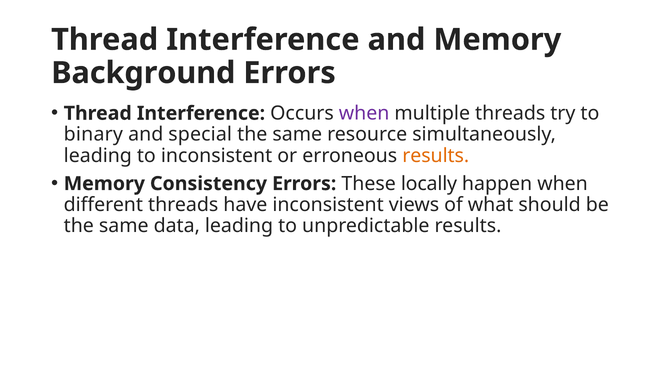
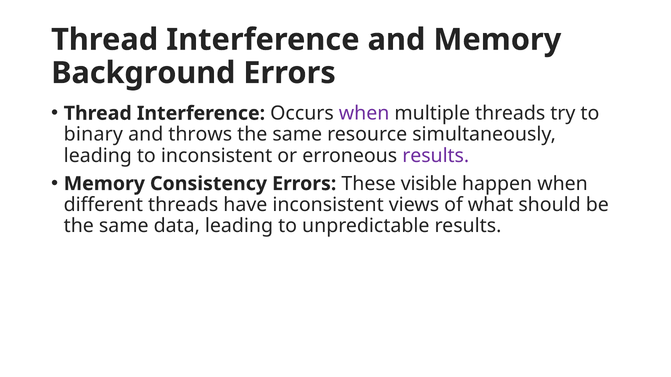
special: special -> throws (200, 135)
results colour: orange -> purple (436, 156)
locally: locally -> visible (429, 184)
